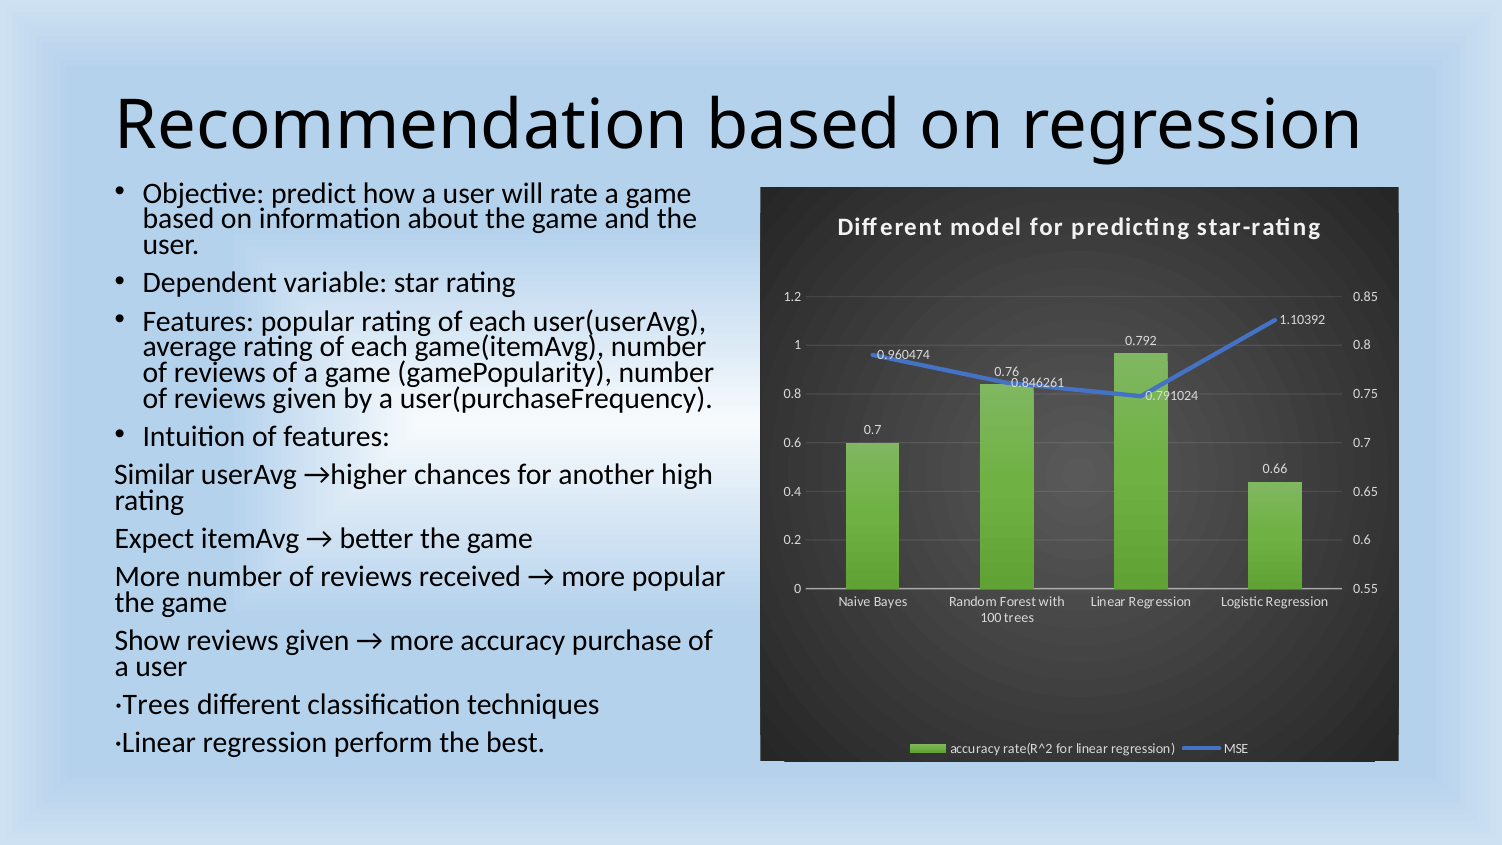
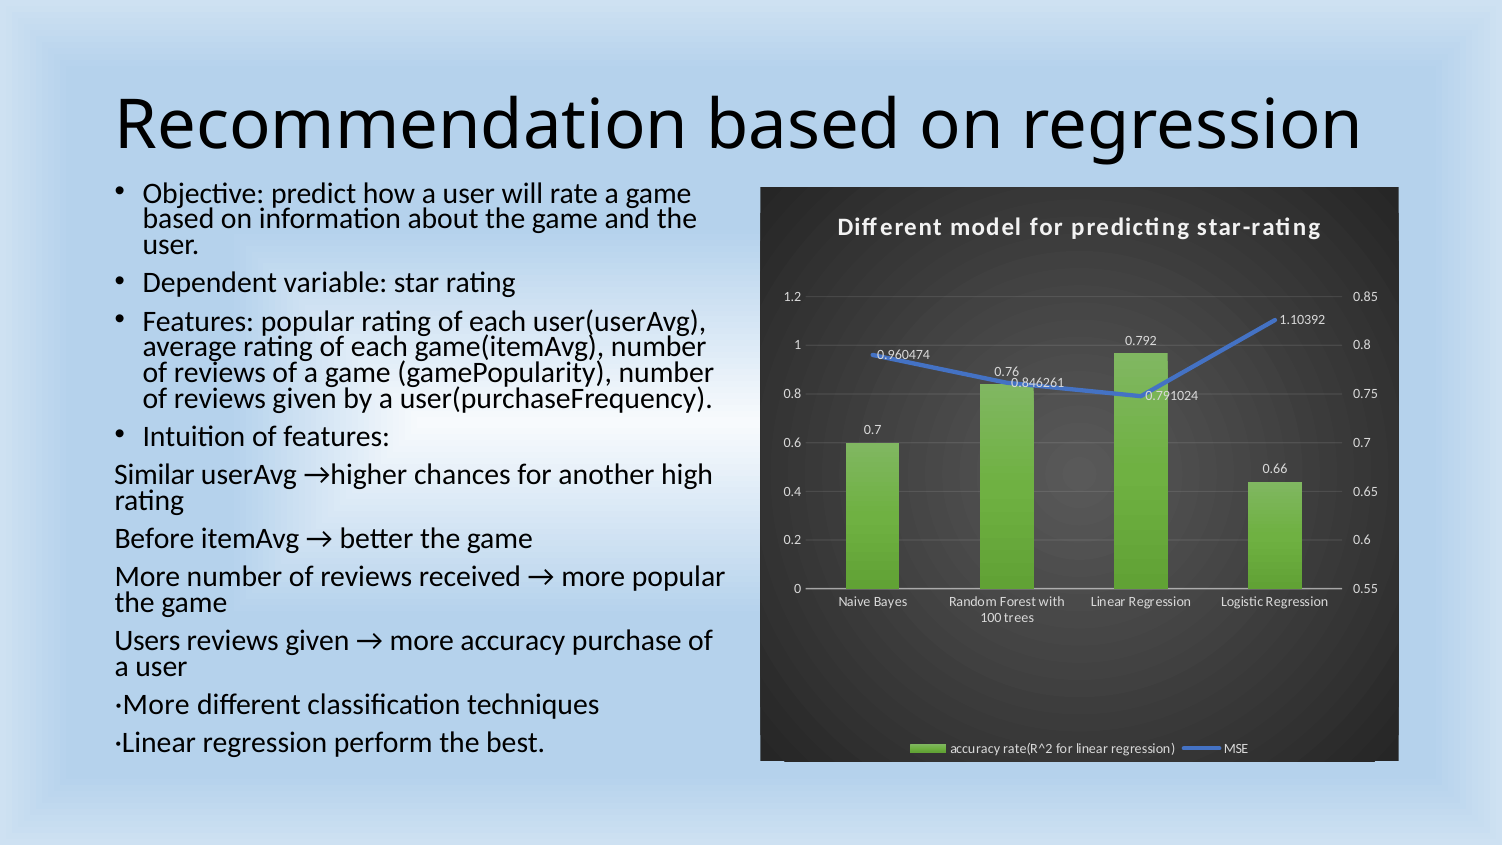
Expect: Expect -> Before (154, 538)
Show: Show -> Users (147, 640)
·Trees: ·Trees -> ·More (152, 704)
